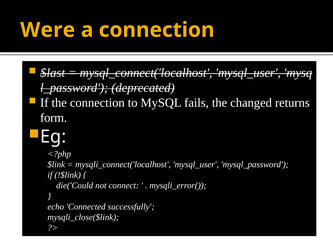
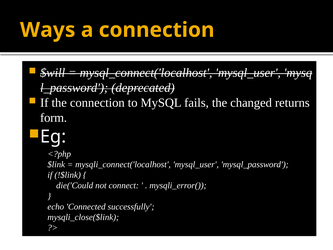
Were: Were -> Ways (48, 30)
$last: $last -> $will (53, 73)
